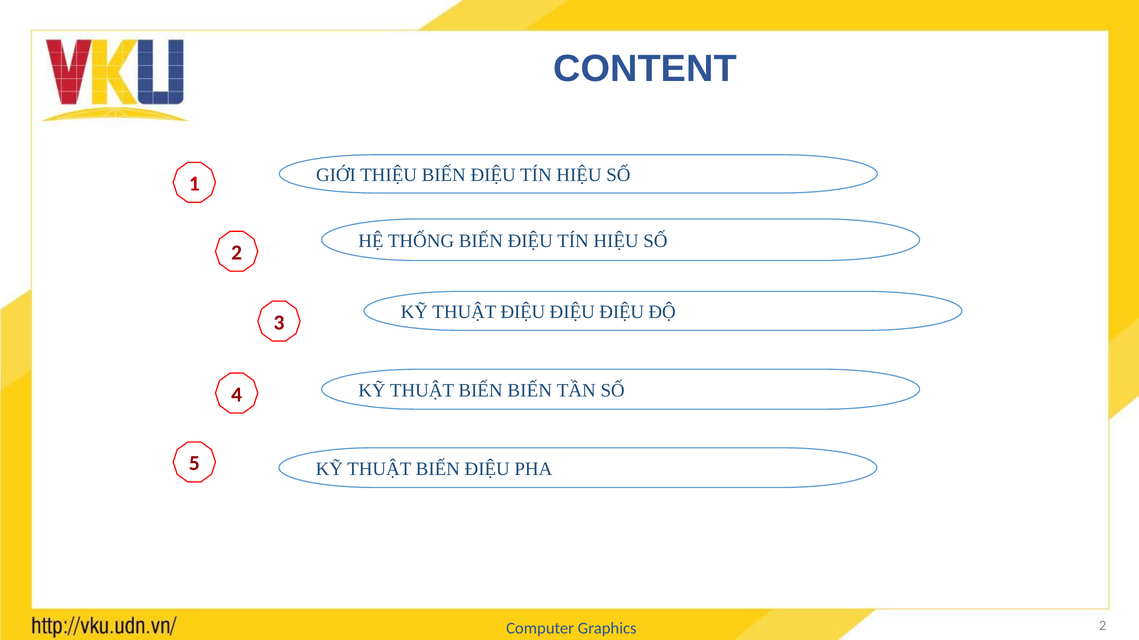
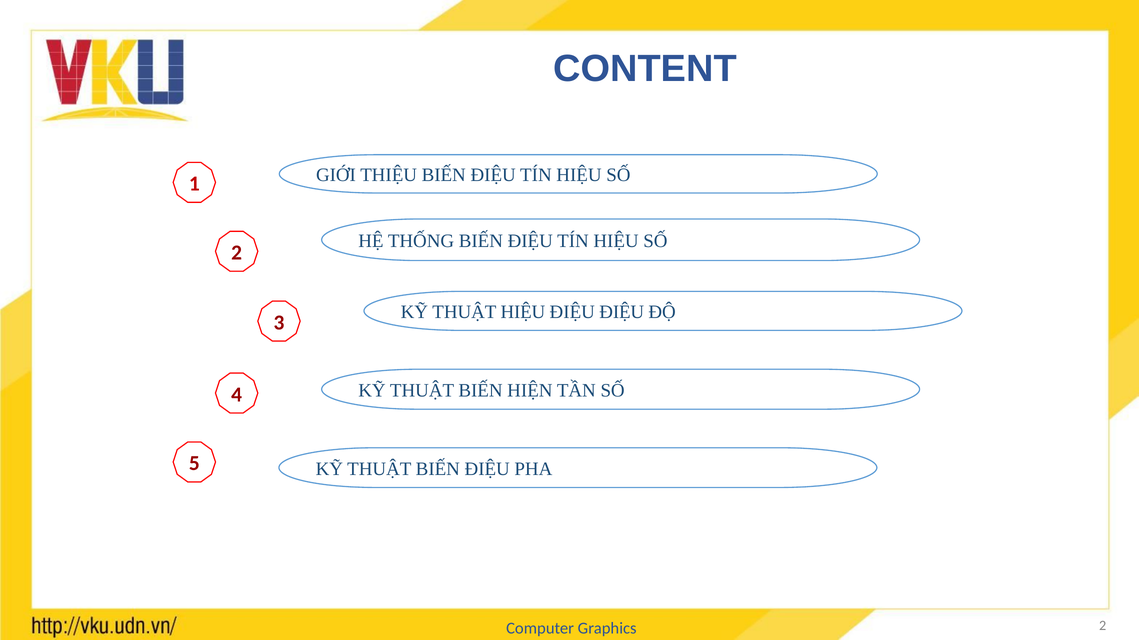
THUẬT ĐIỆU: ĐIỆU -> HIỆU (523, 313)
BIẾN BIẾN: BIẾN -> HIỆN (530, 391)
